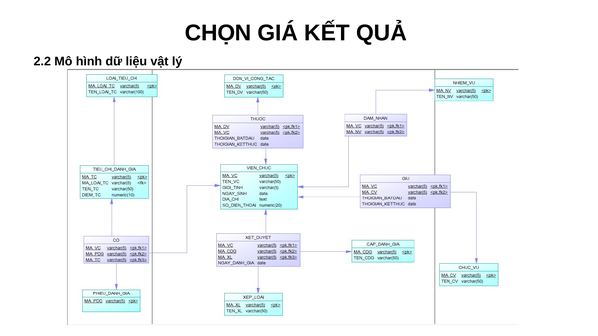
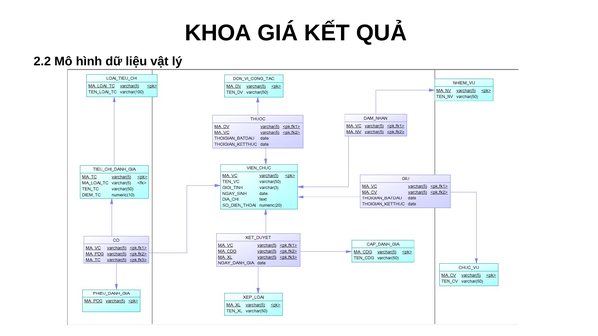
CHỌN: CHỌN -> KHOA (218, 33)
